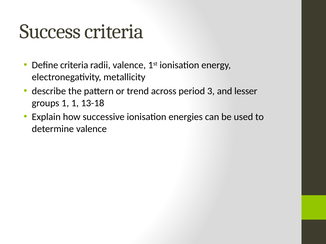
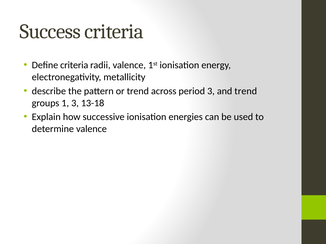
and lesser: lesser -> trend (246, 91)
1 1: 1 -> 3 (75, 103)
